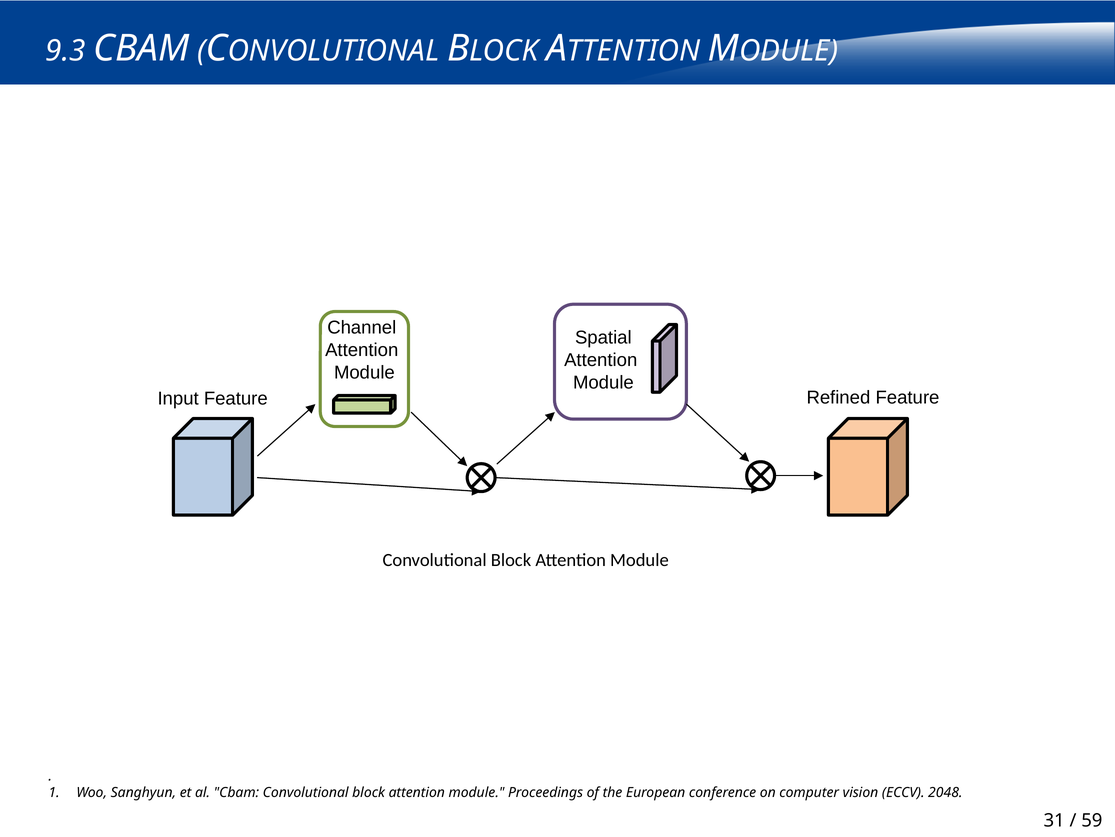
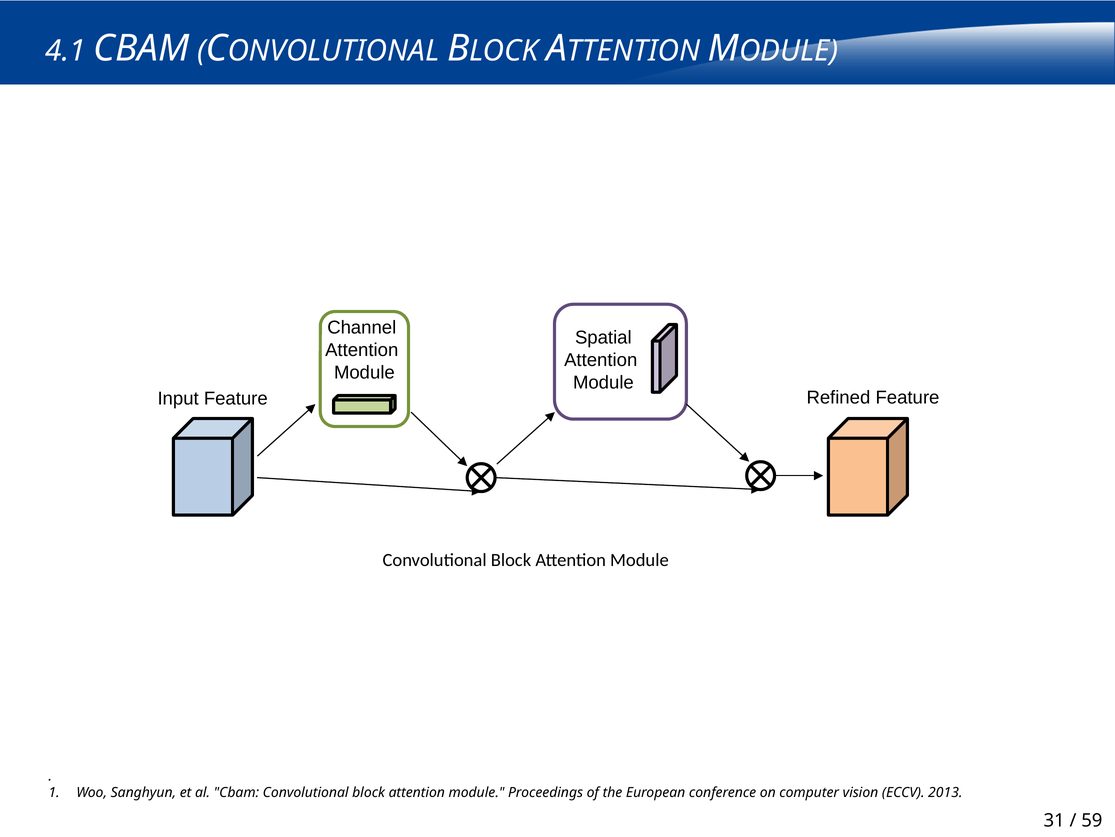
9.3: 9.3 -> 4.1 (66, 51)
2048: 2048 -> 2013 (945, 792)
